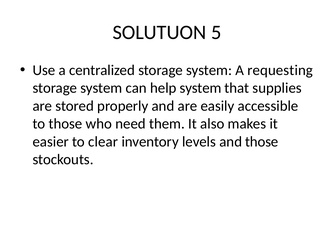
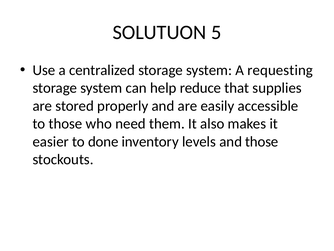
help system: system -> reduce (200, 88)
clear: clear -> done (103, 141)
